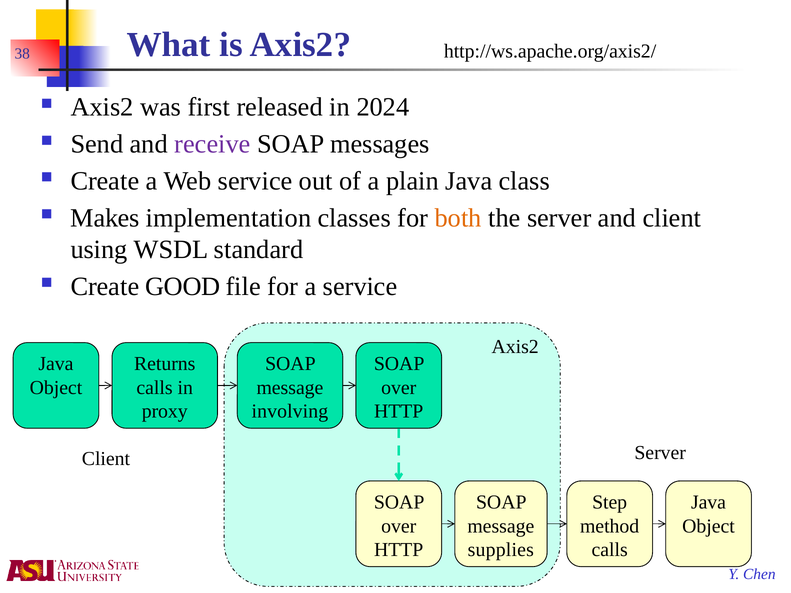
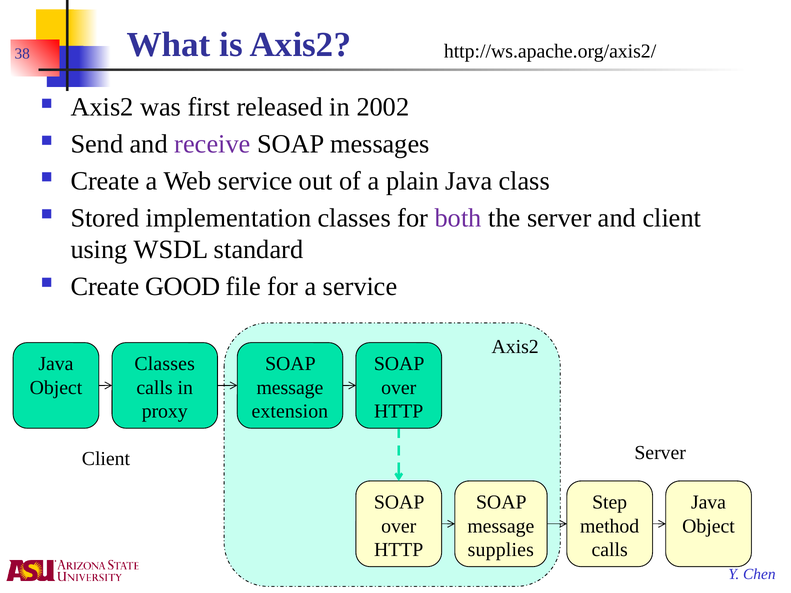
2024: 2024 -> 2002 (383, 107)
Makes: Makes -> Stored (105, 218)
both colour: orange -> purple (458, 218)
Returns: Returns -> Classes (165, 364)
involving: involving -> extension (290, 412)
